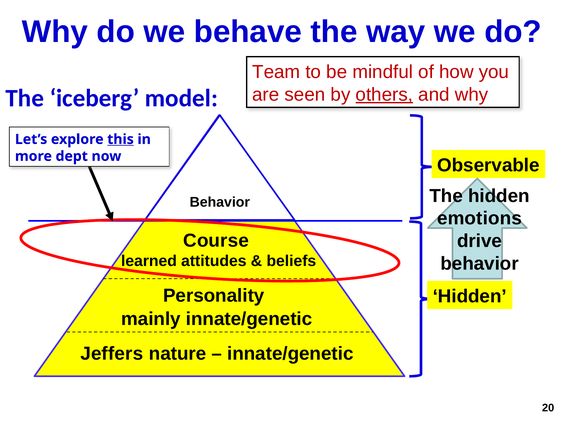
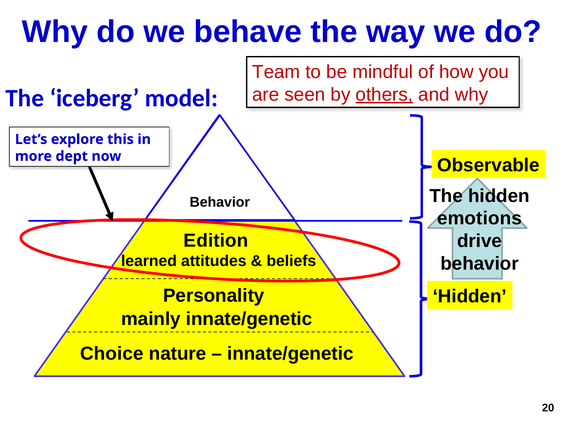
this underline: present -> none (121, 139)
Course: Course -> Edition (216, 240)
Jeffers: Jeffers -> Choice (112, 354)
